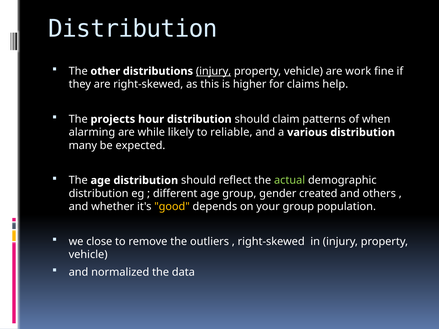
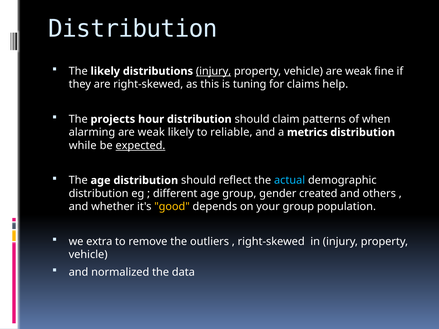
The other: other -> likely (105, 71)
vehicle are work: work -> weak (358, 71)
higher: higher -> tuning (250, 84)
while: while -> weak (151, 132)
various: various -> metrics (307, 132)
many: many -> while (83, 146)
expected underline: none -> present (140, 146)
actual colour: light green -> light blue (290, 181)
close: close -> extra (99, 242)
